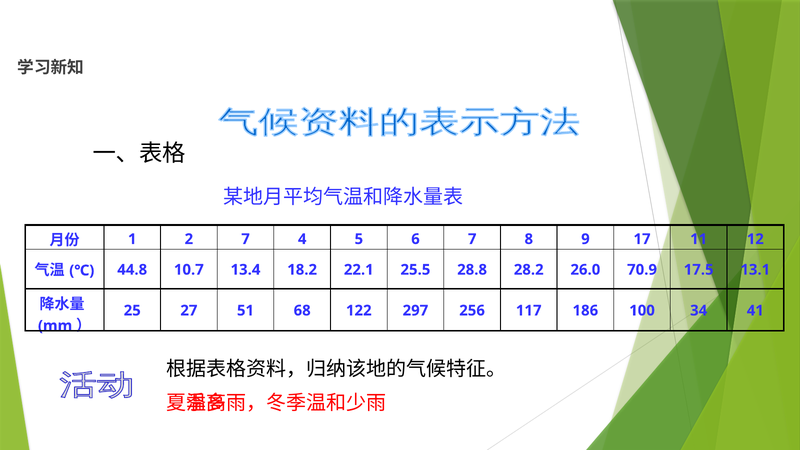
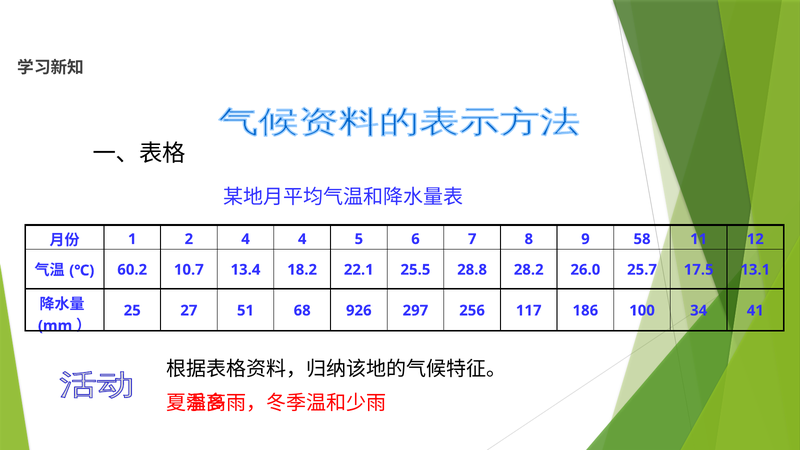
2 7: 7 -> 4 (246, 239)
17: 17 -> 58 (642, 239)
44.8: 44.8 -> 60.2 (132, 270)
70.9: 70.9 -> 25.7 (642, 270)
122: 122 -> 926 (359, 311)
